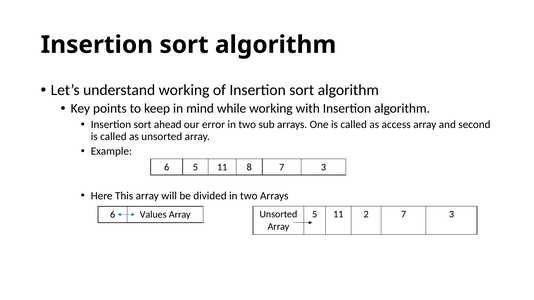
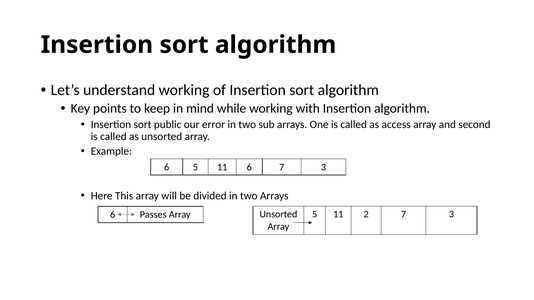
ahead: ahead -> public (168, 125)
11 8: 8 -> 6 (249, 167)
Values: Values -> Passes (153, 215)
